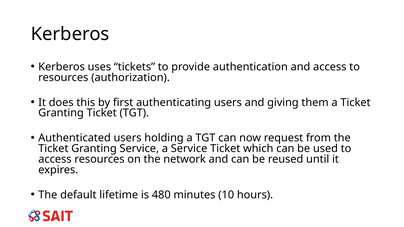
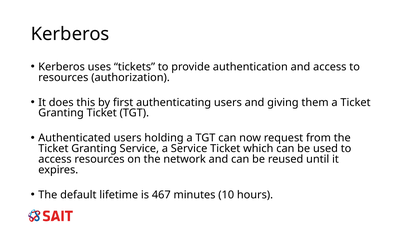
480: 480 -> 467 (161, 195)
